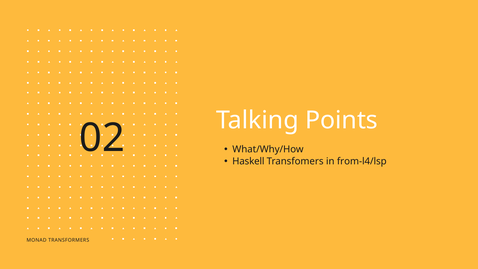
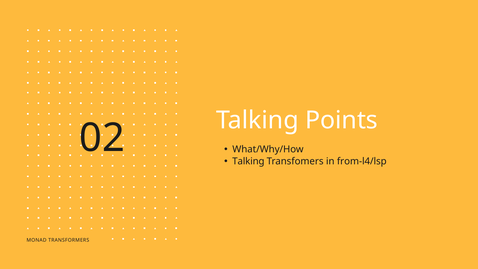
Haskell: Haskell -> Talking (248, 161)
